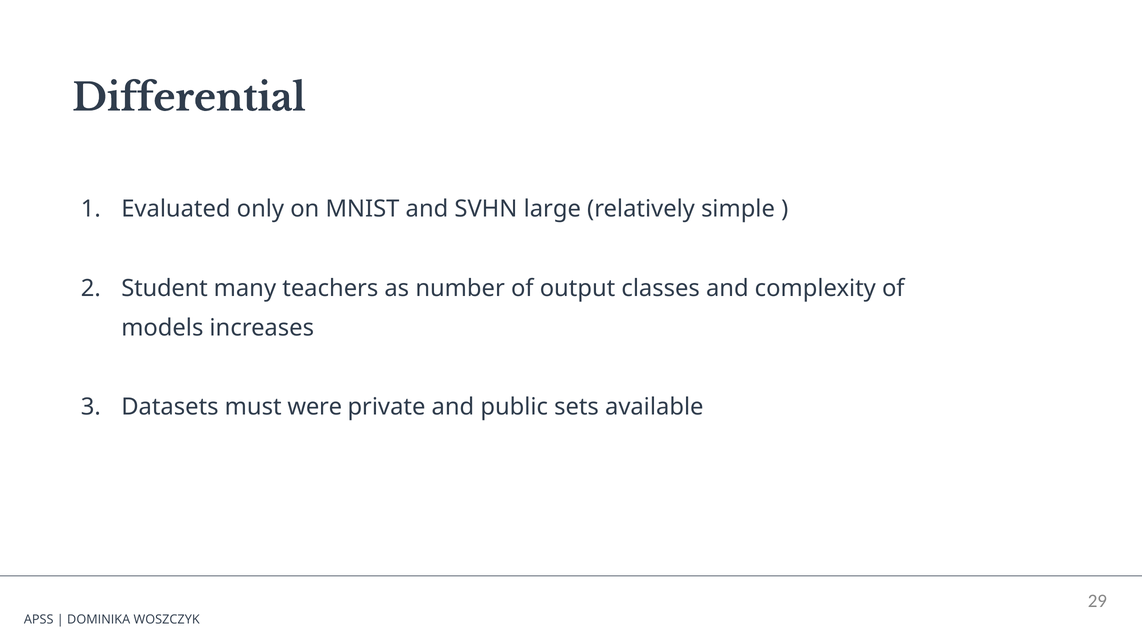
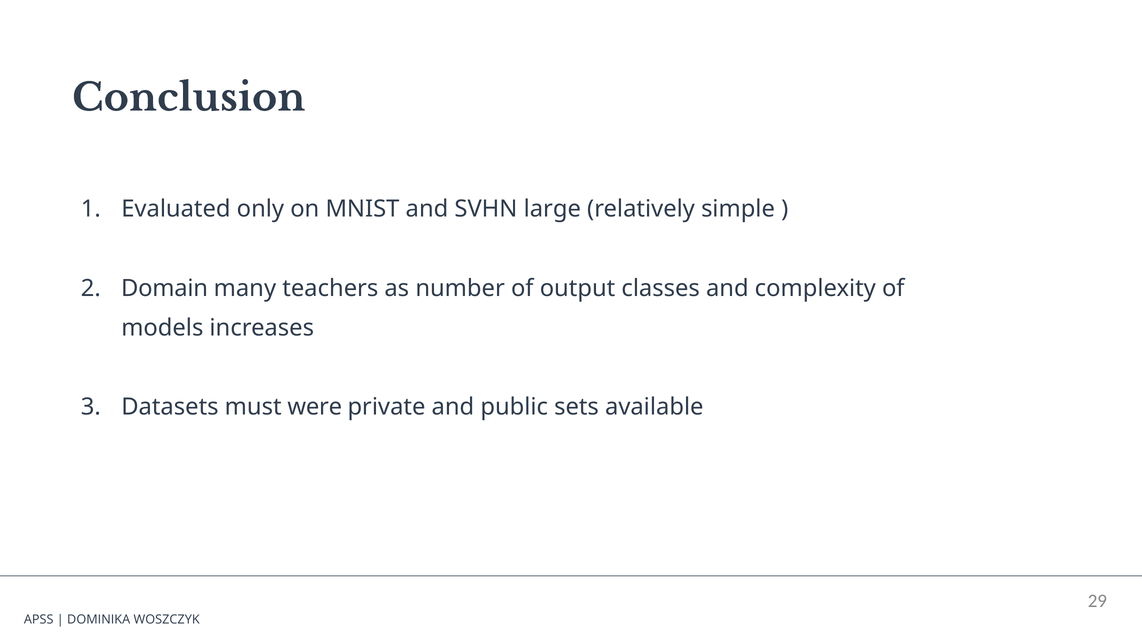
Differential: Differential -> Conclusion (189, 98)
Student: Student -> Domain (165, 288)
